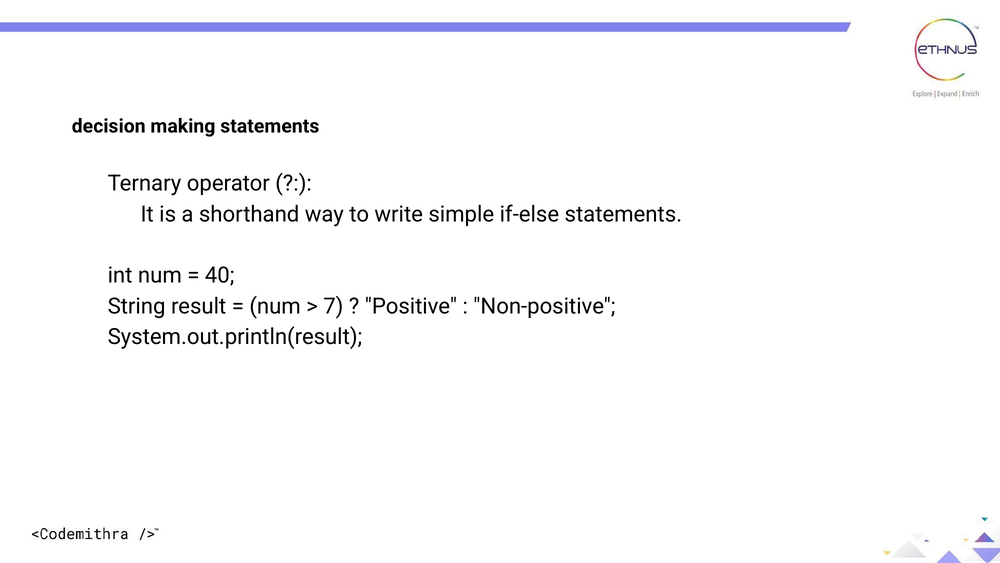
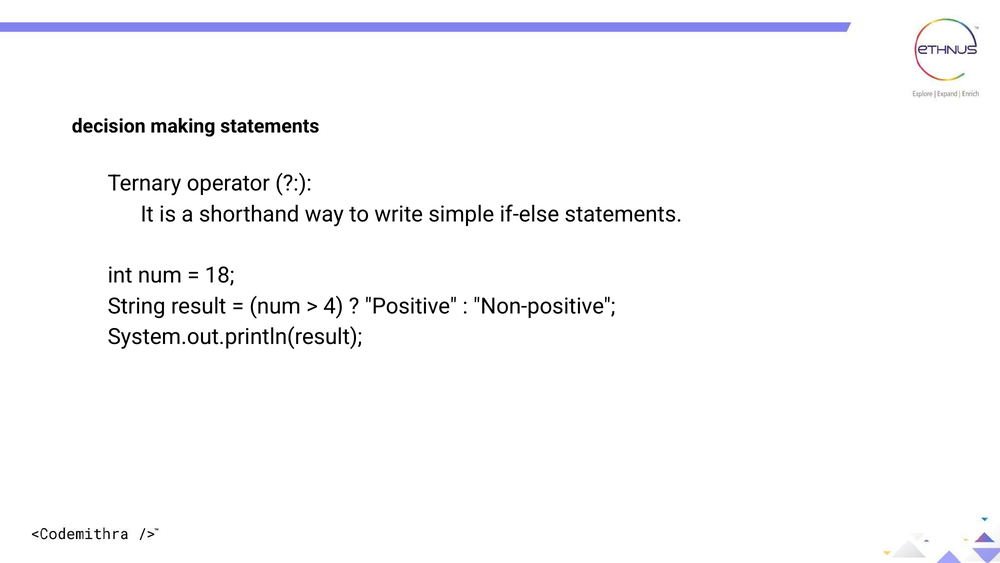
40: 40 -> 18 (220, 275)
7: 7 -> 4 (333, 306)
